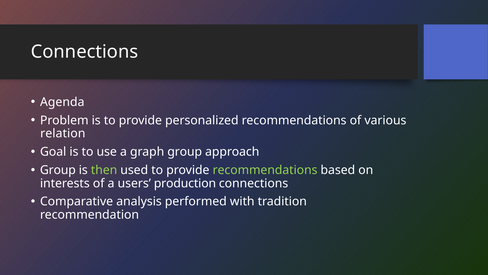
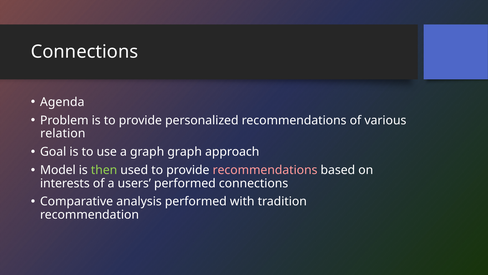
graph group: group -> graph (185, 152)
Group: Group -> Model (58, 170)
recommendations colour: light green -> pink (265, 170)
users production: production -> performed (185, 183)
